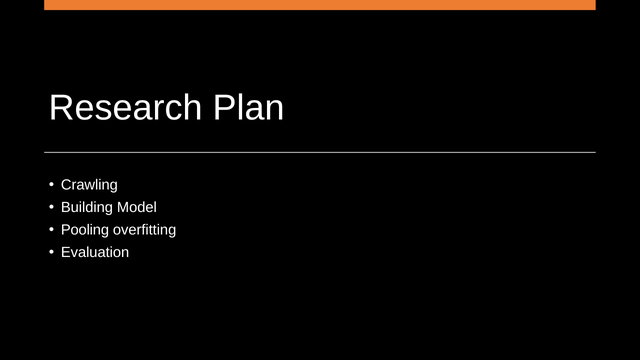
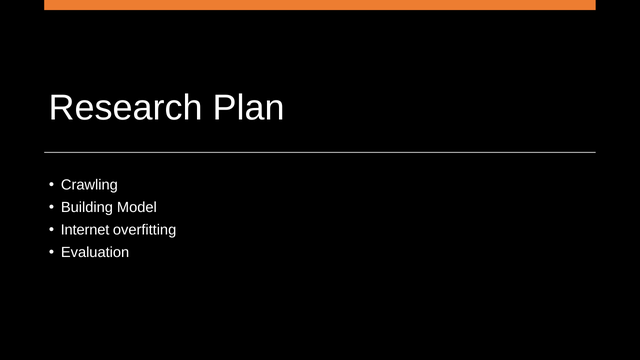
Pooling: Pooling -> Internet (85, 230)
